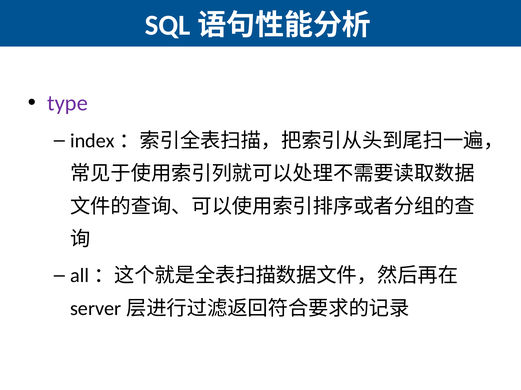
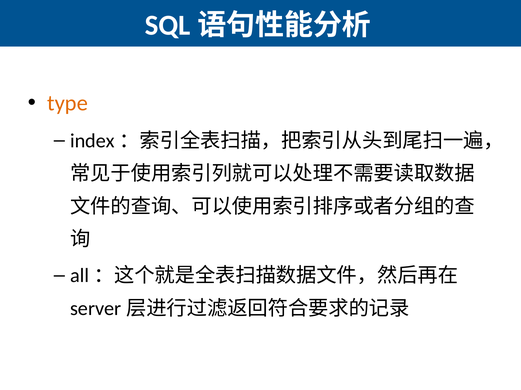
type colour: purple -> orange (68, 103)
